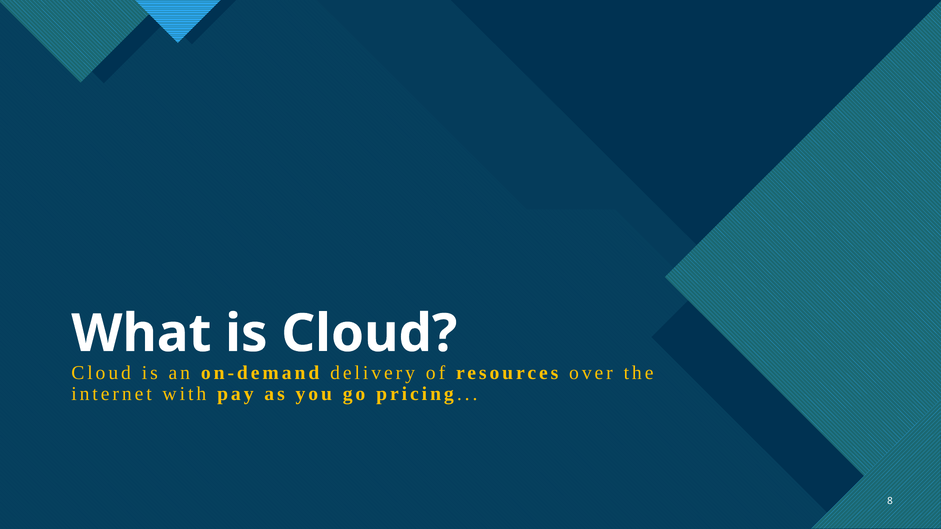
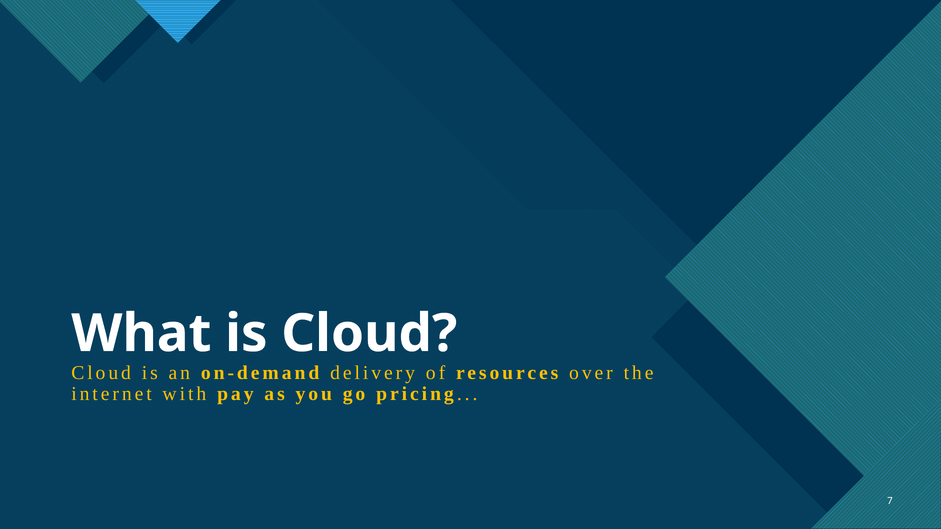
8: 8 -> 7 (890, 501)
